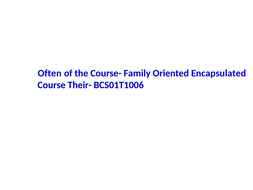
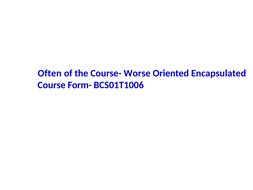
Family: Family -> Worse (137, 73)
Their-: Their- -> Form- (80, 85)
